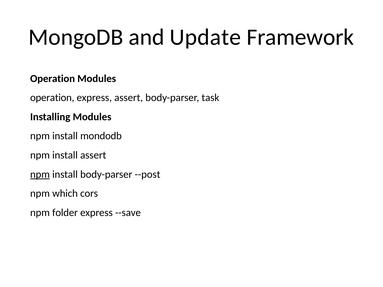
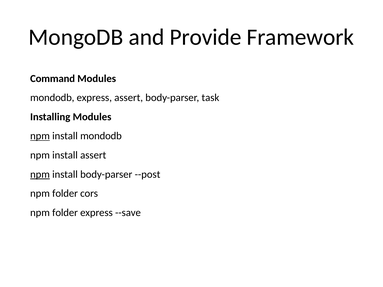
Update: Update -> Provide (206, 37)
Operation: Operation -> Command (53, 79)
operation: operation -> mondodb (52, 98)
npm underline: none -> present (40, 136)
which: which -> folder (65, 194)
